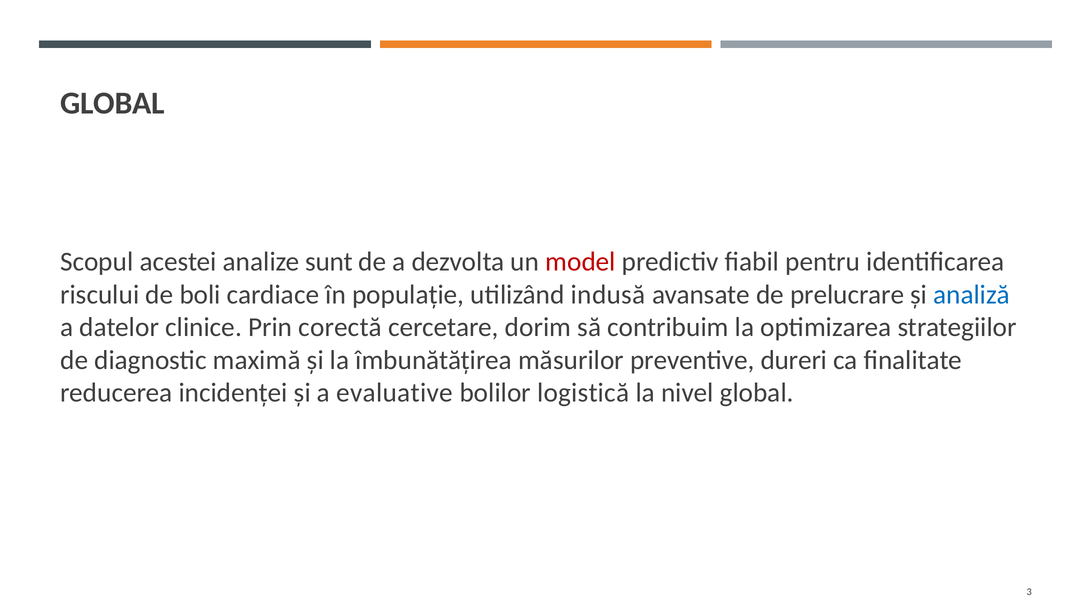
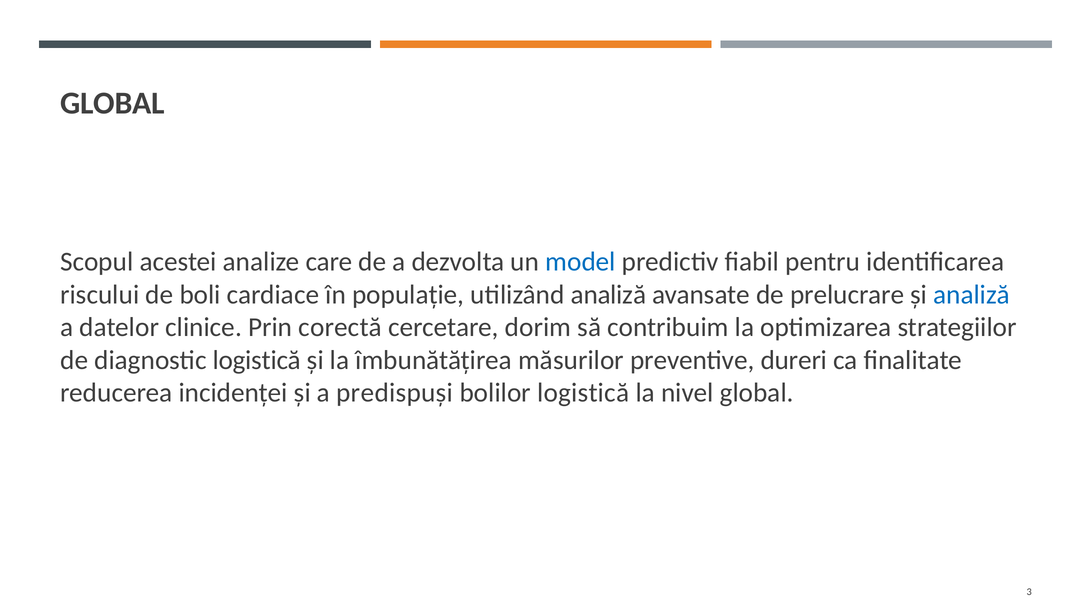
sunt: sunt -> care (329, 262)
model colour: red -> blue (581, 262)
utilizând indusă: indusă -> analiză (608, 295)
diagnostic maximă: maximă -> logistică (257, 360)
evaluative: evaluative -> predispuși (395, 393)
